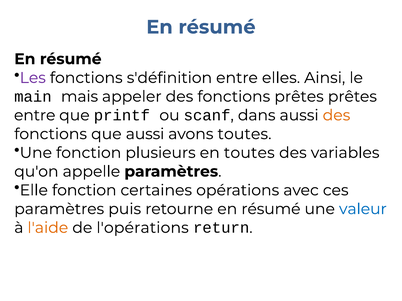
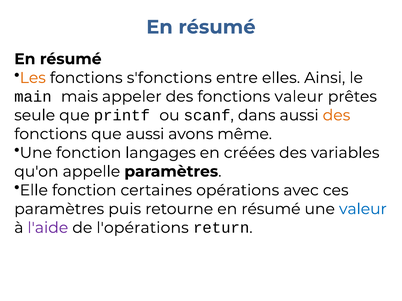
Les colour: purple -> orange (33, 78)
s'définition: s'définition -> s'fonctions (169, 78)
fonctions prêtes: prêtes -> valeur (299, 97)
entre: entre -> seule (35, 115)
avons toutes: toutes -> même (245, 134)
plusieurs: plusieurs -> langages (161, 153)
en toutes: toutes -> créées (249, 153)
l'aide colour: orange -> purple (48, 228)
